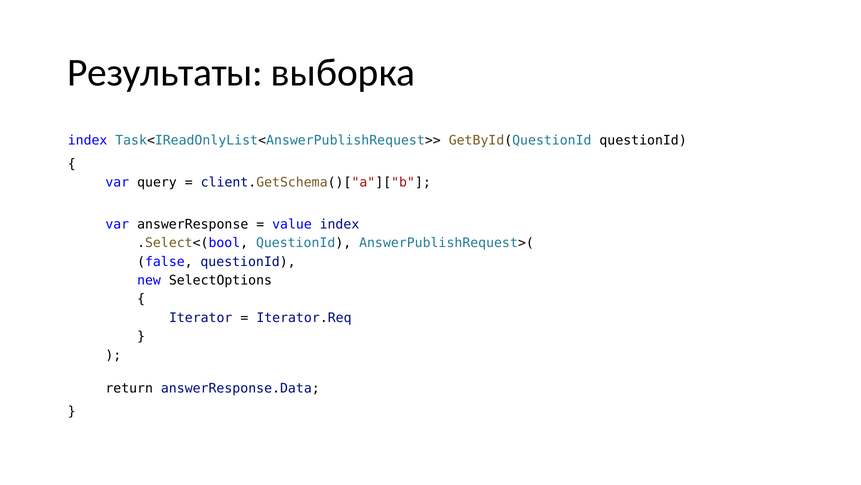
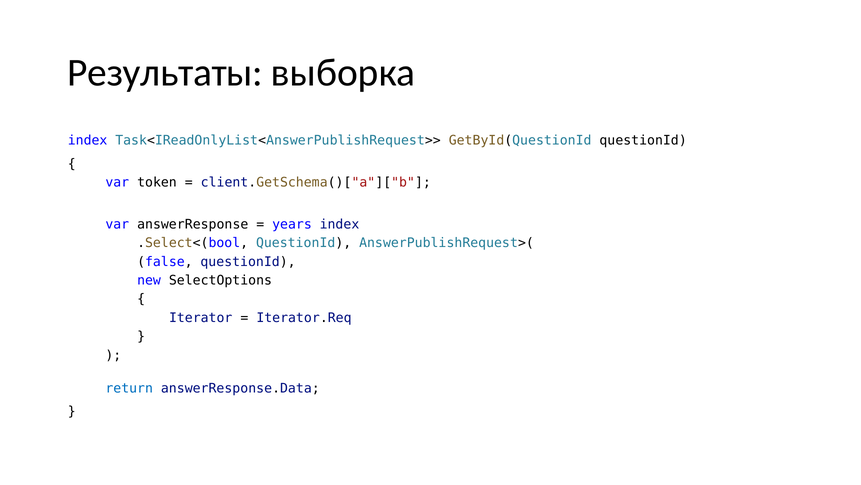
query: query -> token (157, 182)
value: value -> years (292, 224)
return colour: black -> blue (129, 388)
